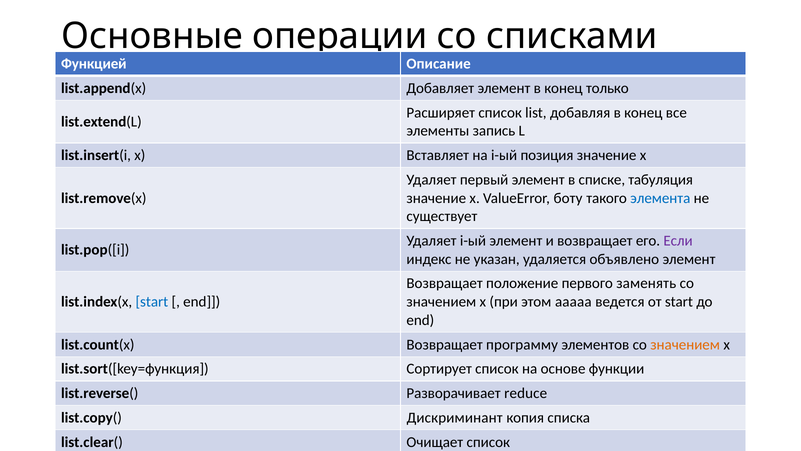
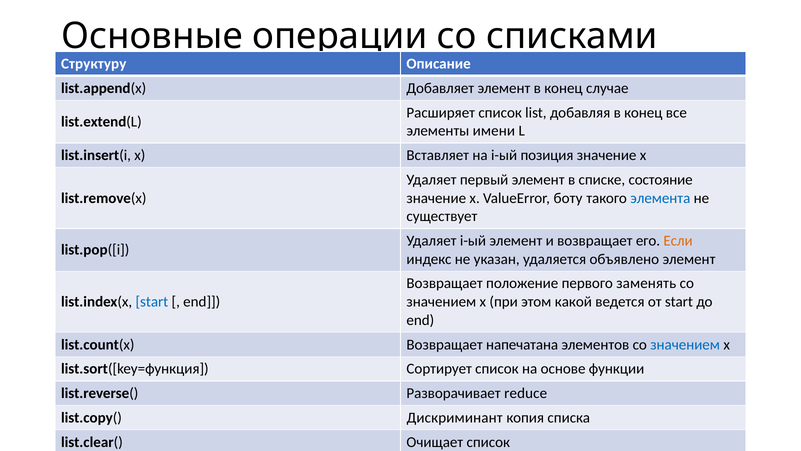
Функцией: Функцией -> Структуру (94, 64)
только: только -> случае (607, 88)
запись: запись -> имени (494, 131)
табуляция: табуляция -> состояние (661, 180)
Если colour: purple -> orange (678, 241)
ааааа: ааааа -> какой (573, 302)
программу: программу -> напечатана (522, 344)
значением colour: orange -> blue (685, 344)
